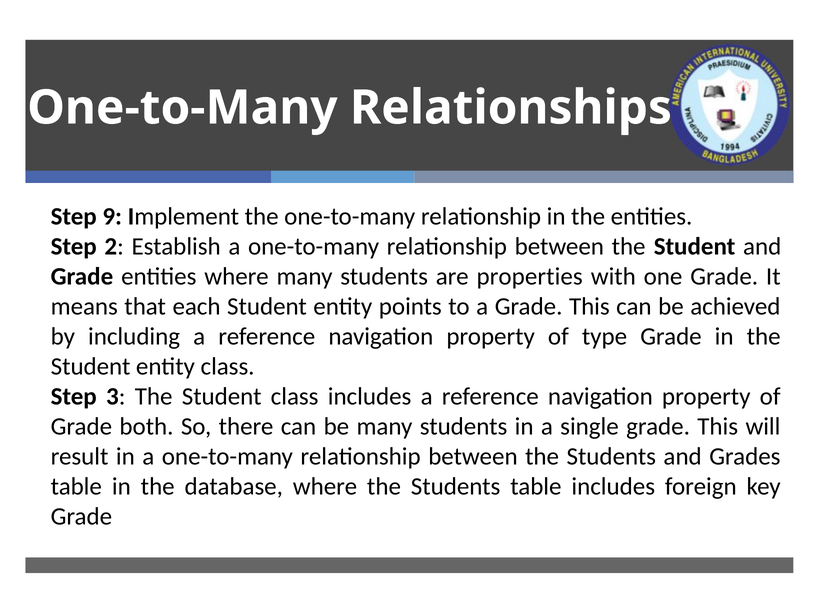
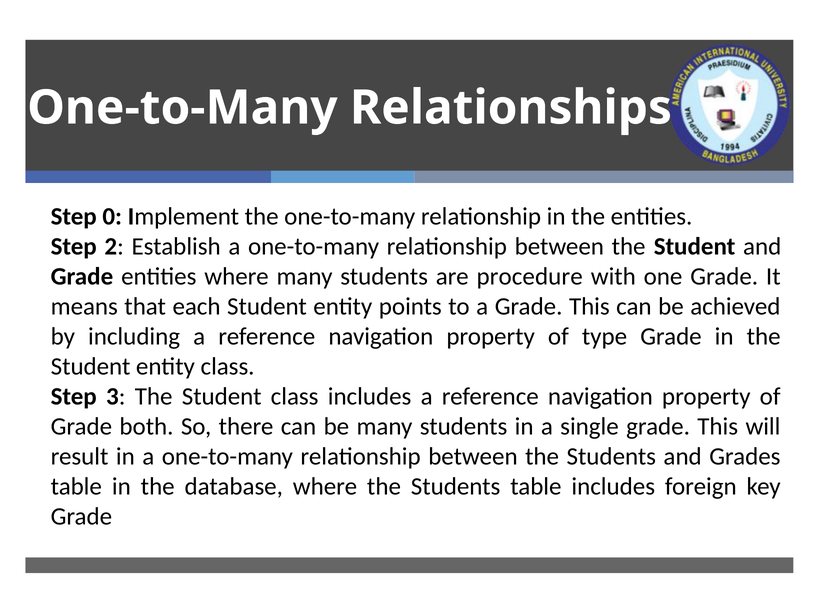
9: 9 -> 0 (112, 217)
properties: properties -> procedure (530, 277)
